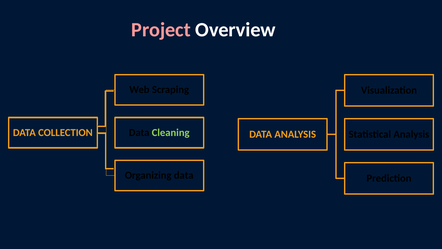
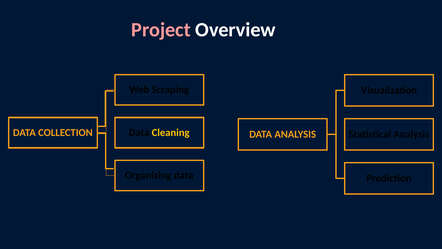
Cleaning colour: light green -> yellow (171, 132)
